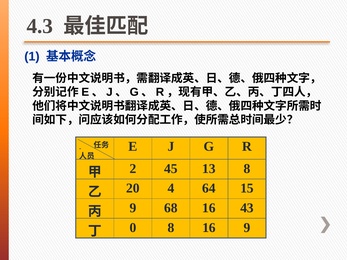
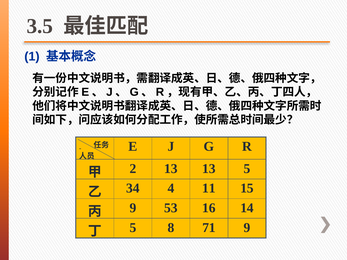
4.3: 4.3 -> 3.5 (40, 26)
2 45: 45 -> 13 (171, 169)
13 8: 8 -> 5 (247, 169)
20: 20 -> 34 (133, 188)
64: 64 -> 11 (209, 188)
68: 68 -> 53 (171, 208)
43: 43 -> 14 (247, 208)
0: 0 -> 5 (133, 228)
8 16: 16 -> 71 (209, 228)
